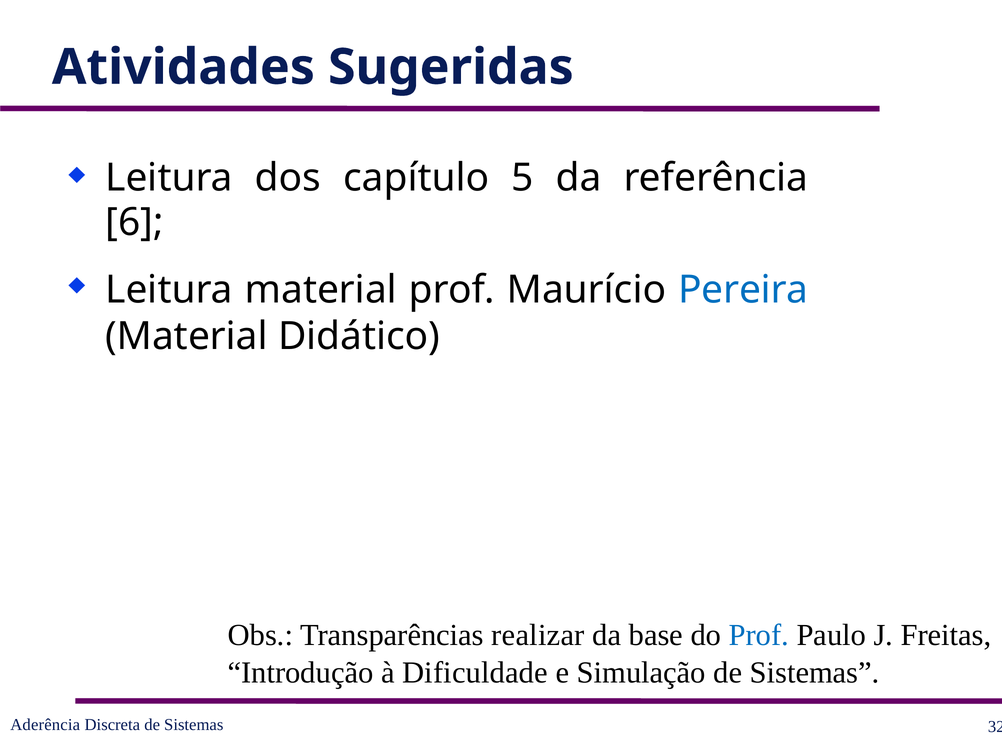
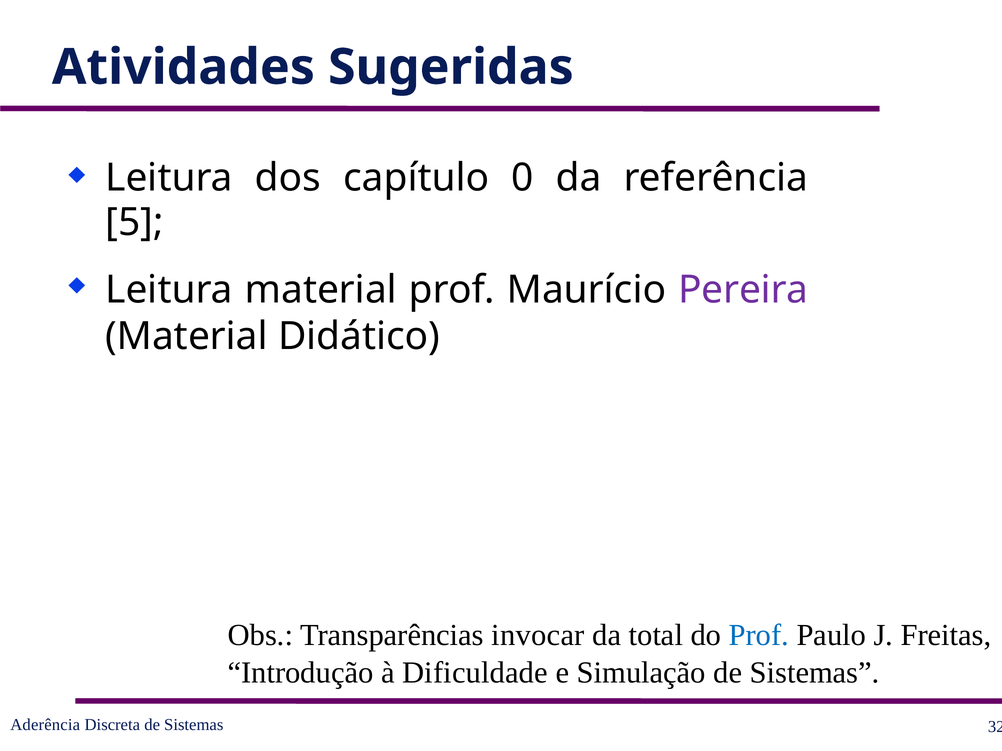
5: 5 -> 0 (523, 178)
6: 6 -> 5 (134, 222)
Pereira colour: blue -> purple (743, 290)
realizar: realizar -> invocar (538, 636)
base: base -> total (656, 636)
